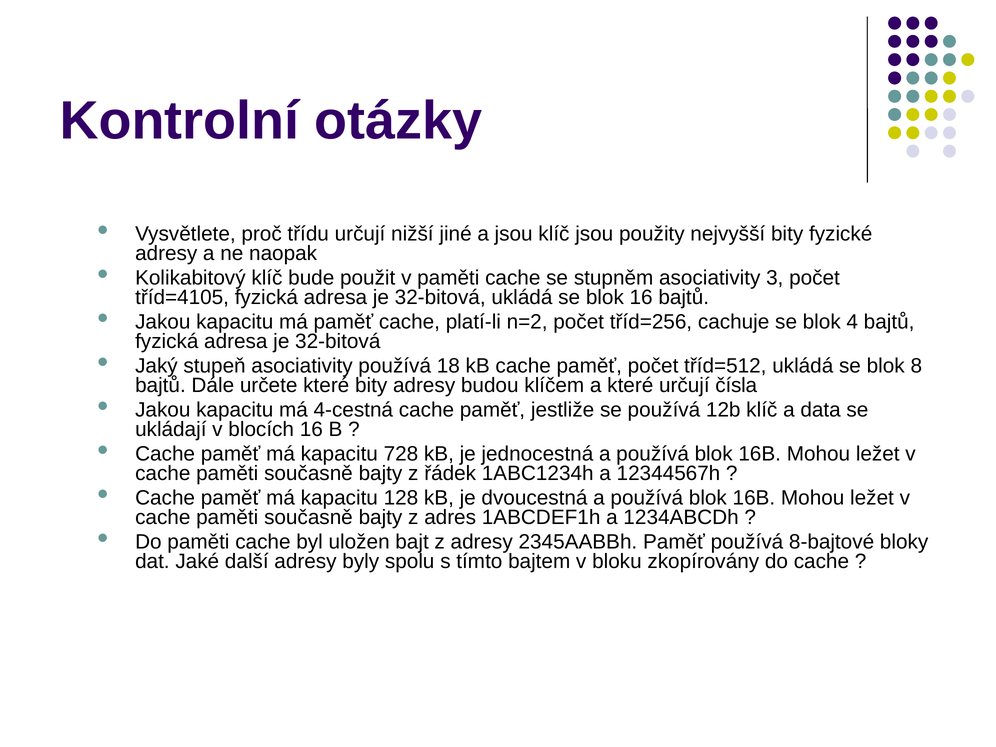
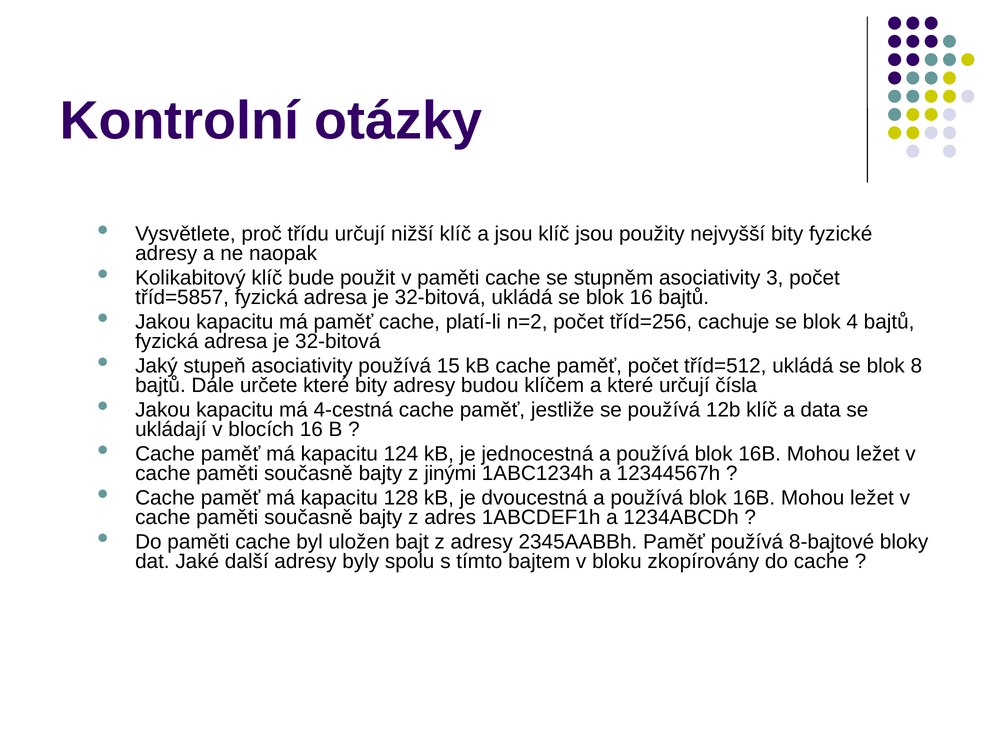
nižší jiné: jiné -> klíč (455, 234)
tříd=4105: tříd=4105 -> tříd=5857 (182, 298)
18: 18 -> 15 (448, 366)
728: 728 -> 124 (401, 454)
řádek: řádek -> jinými (450, 474)
